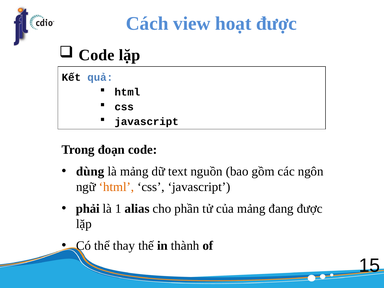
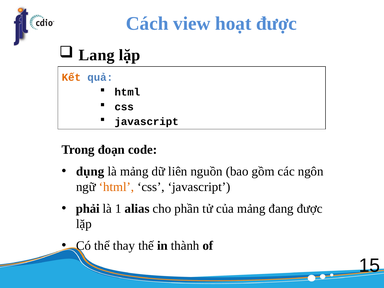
Code: Code -> Lang (97, 55)
Kết colour: black -> orange (71, 77)
dùng: dùng -> dụng (90, 171)
text: text -> liên (178, 171)
